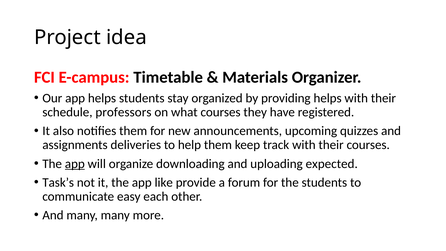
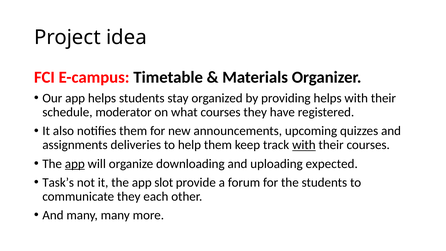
professors: professors -> moderator (124, 112)
with underline: none -> present (304, 145)
like: like -> slot (164, 182)
communicate easy: easy -> they (129, 196)
